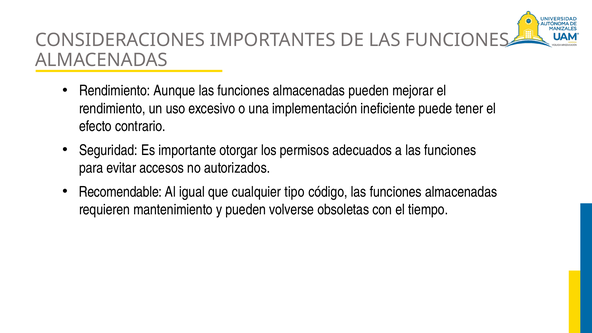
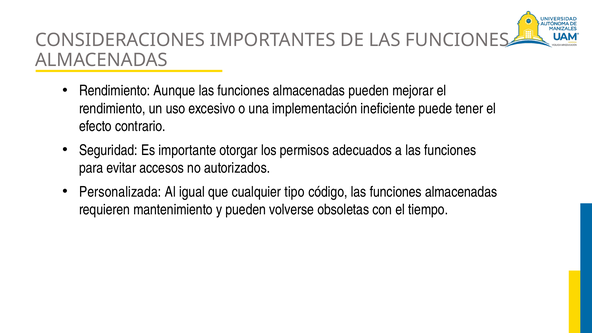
Recomendable: Recomendable -> Personalizada (120, 192)
